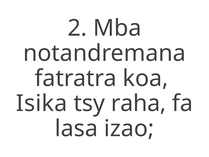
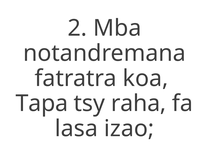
Isika: Isika -> Tapa (42, 103)
